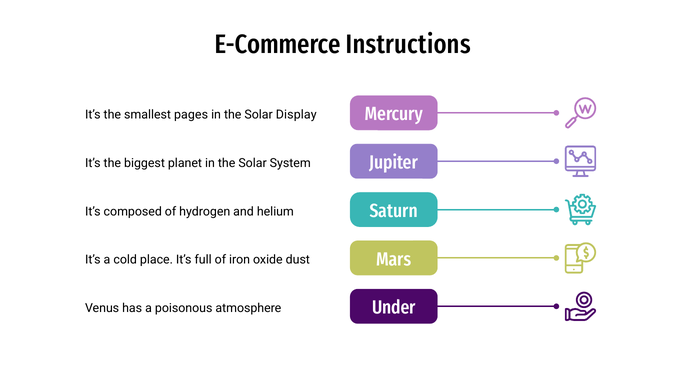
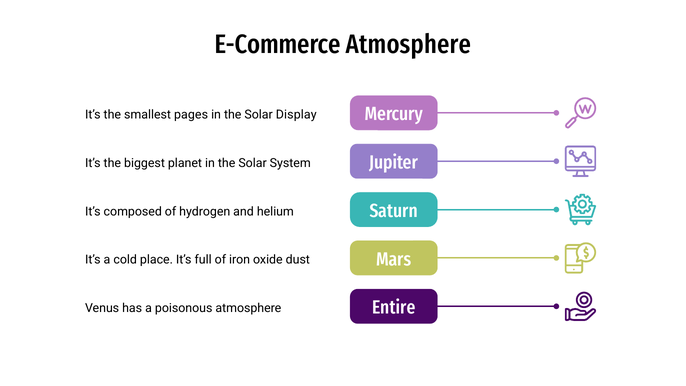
E-Commerce Instructions: Instructions -> Atmosphere (408, 45)
Under: Under -> Entire (394, 308)
